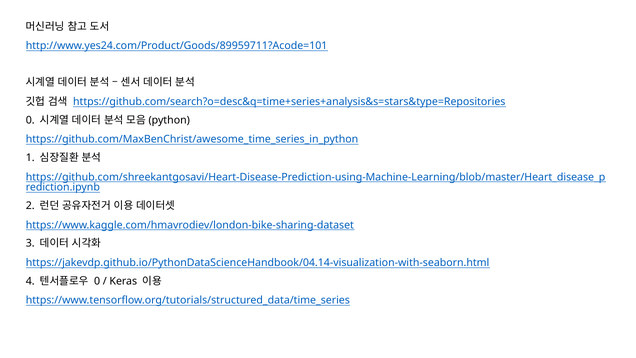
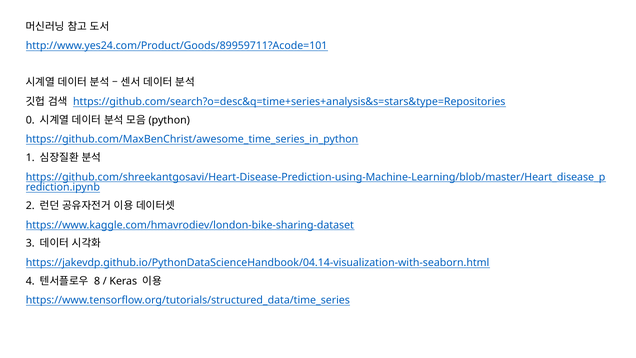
0: 0 -> 8 (97, 281)
